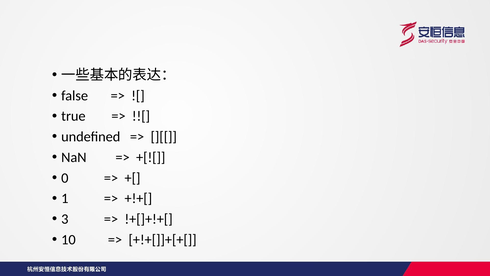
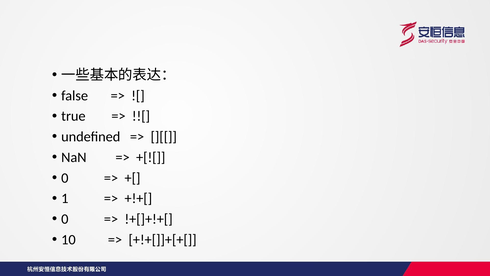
3: 3 -> 0 (65, 219)
